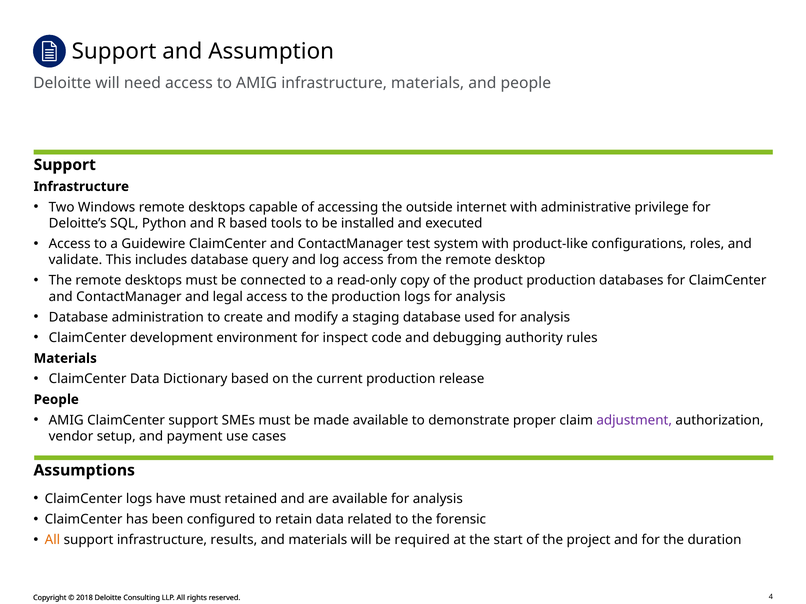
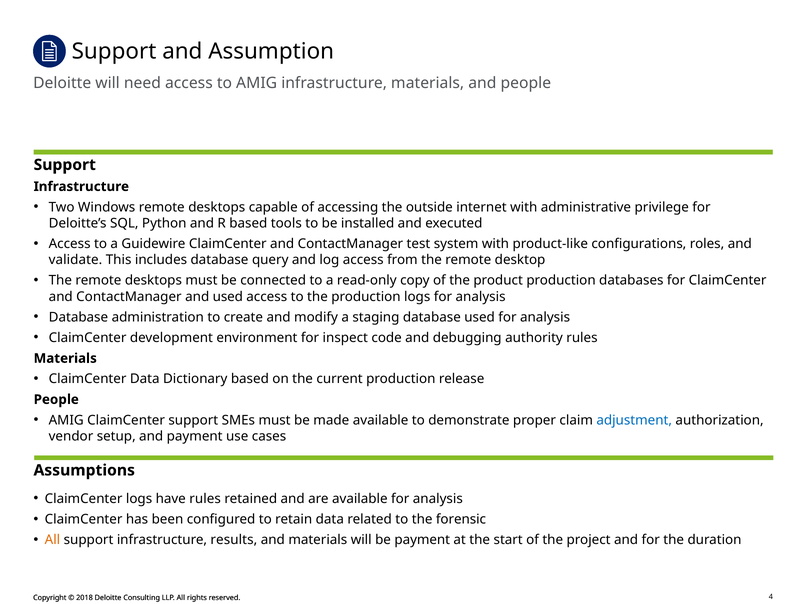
and legal: legal -> used (228, 297)
adjustment colour: purple -> blue (634, 420)
have must: must -> rules (205, 499)
be required: required -> payment (422, 540)
